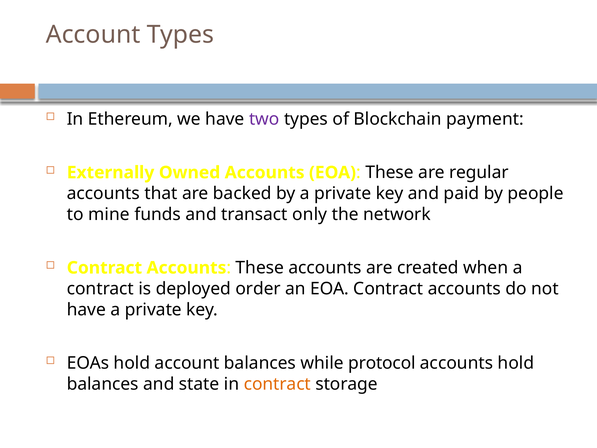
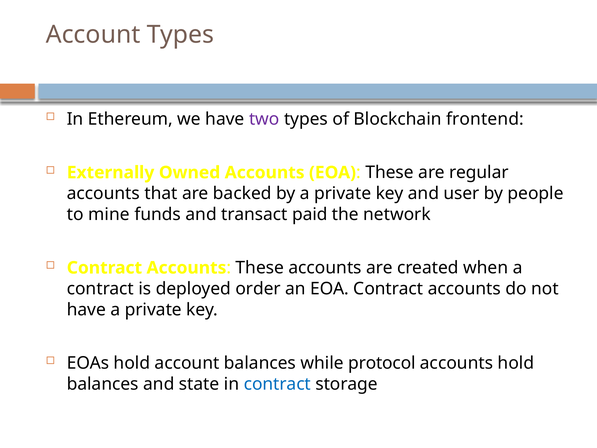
payment: payment -> frontend (485, 119)
paid: paid -> user (462, 193)
only: only -> paid (310, 214)
contract colour: orange -> blue (277, 384)
